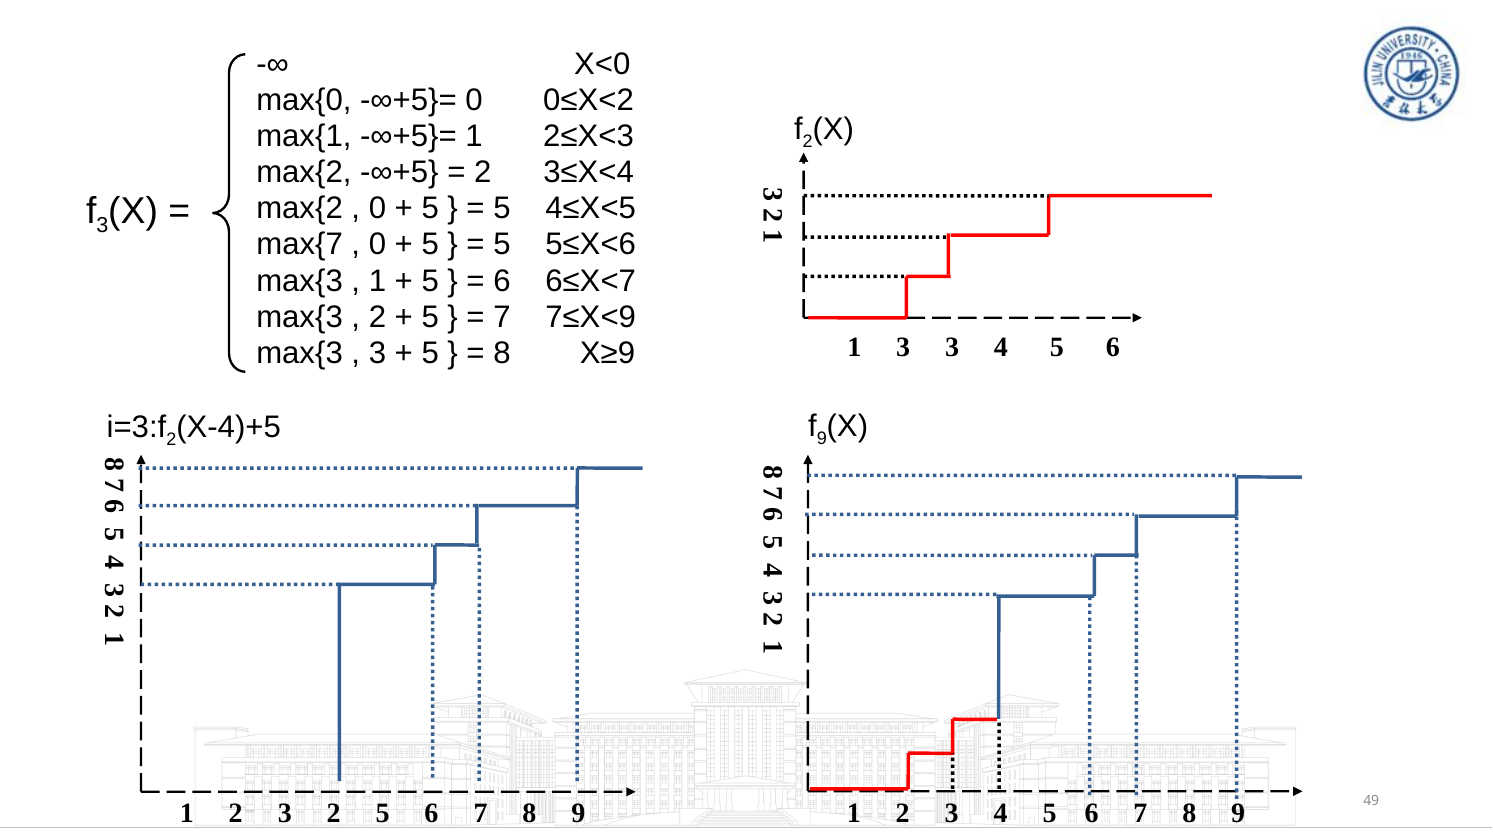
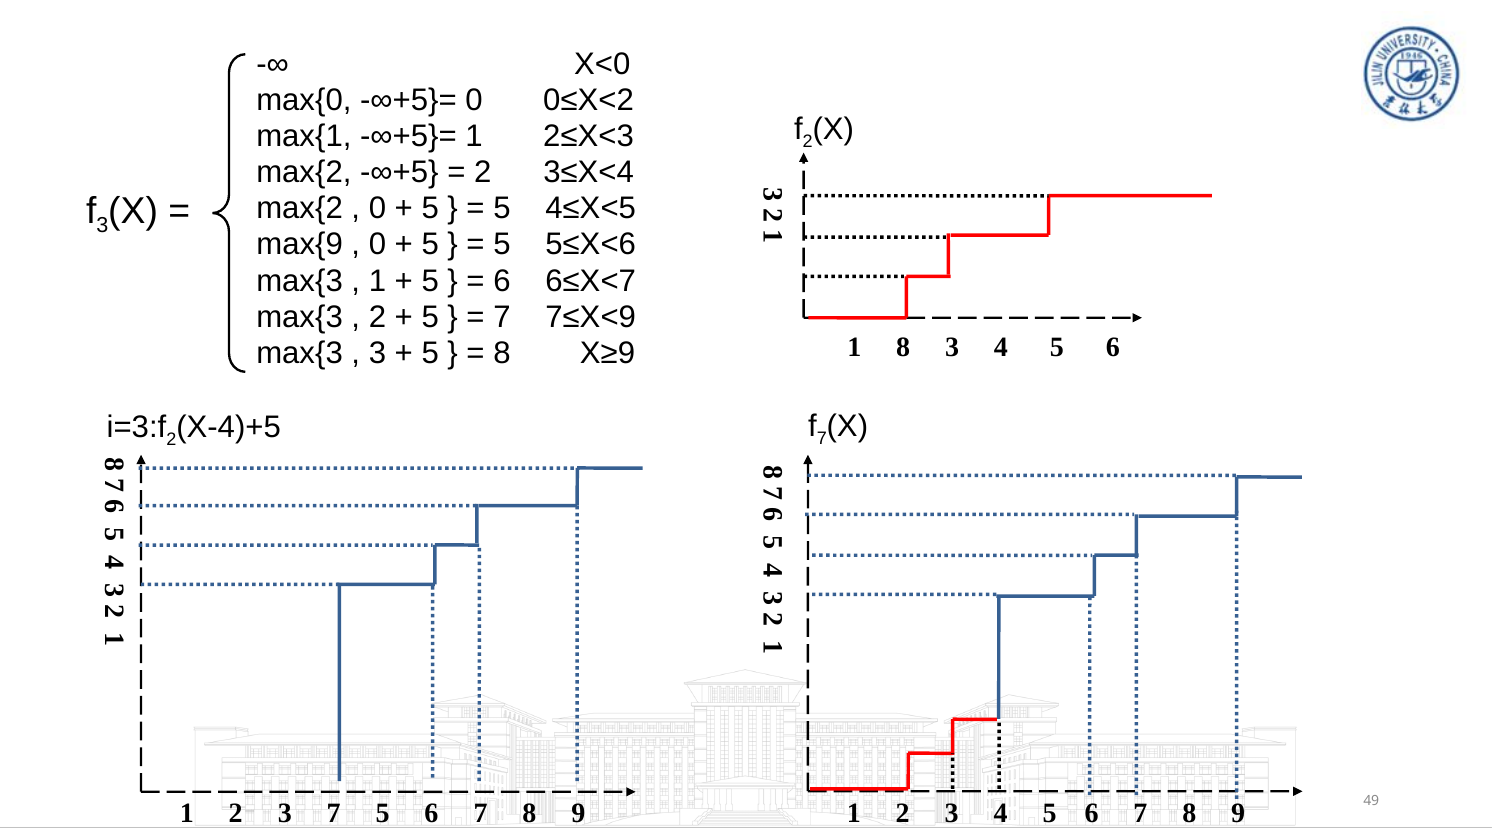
max{7: max{7 -> max{9 (300, 245)
1 3: 3 -> 8 (903, 348)
9: 9 -> 7 (822, 439)
2 3 2: 2 -> 7 (334, 813)
